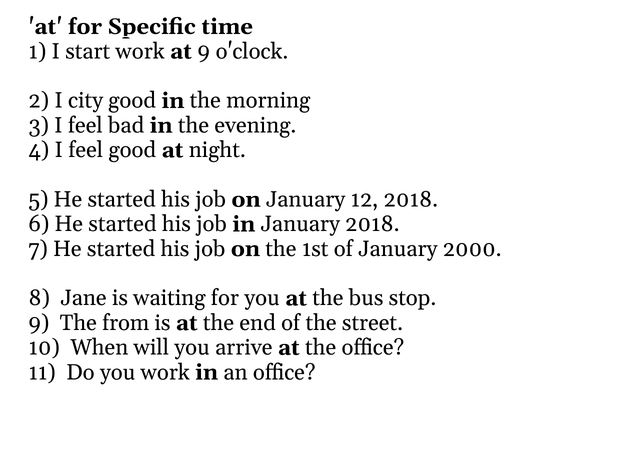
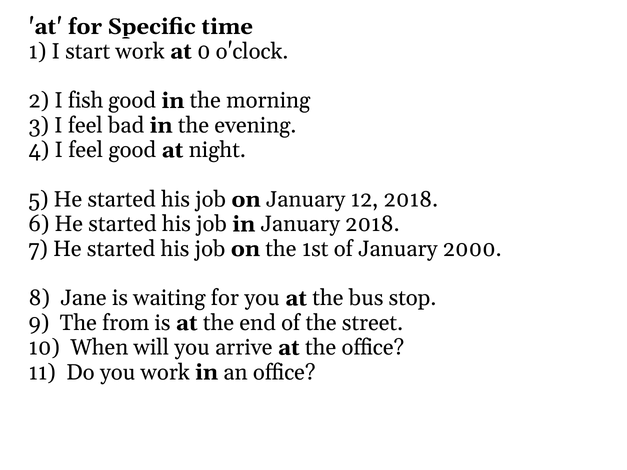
at 9: 9 -> 0 (204, 51)
city: city -> fish (86, 101)
